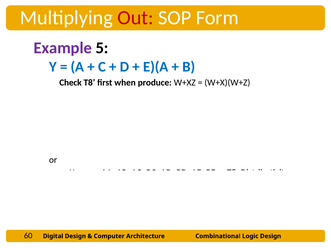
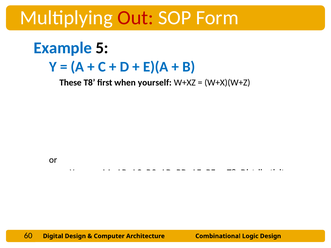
Example colour: purple -> blue (63, 48)
Check: Check -> These (70, 83)
produce: produce -> yourself (155, 83)
